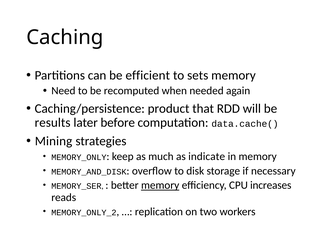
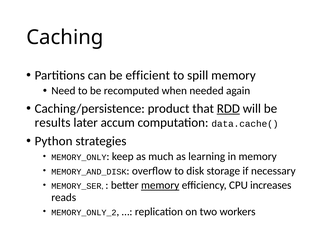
sets: sets -> spill (198, 75)
RDD underline: none -> present (228, 108)
before: before -> accum (118, 122)
Mining: Mining -> Python (54, 141)
indicate: indicate -> learning (207, 156)
